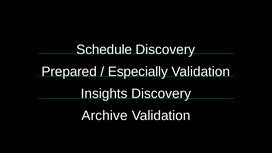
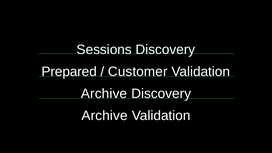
Schedule: Schedule -> Sessions (104, 50)
Especially: Especially -> Customer (138, 72)
Insights: Insights -> Archive (104, 94)
